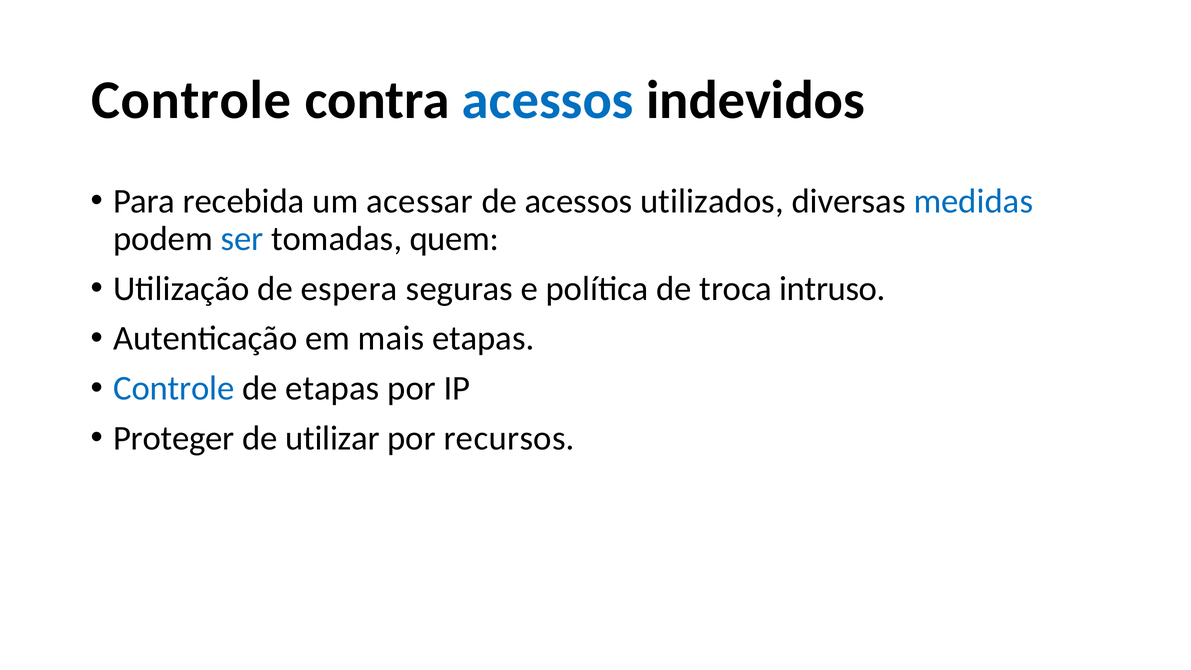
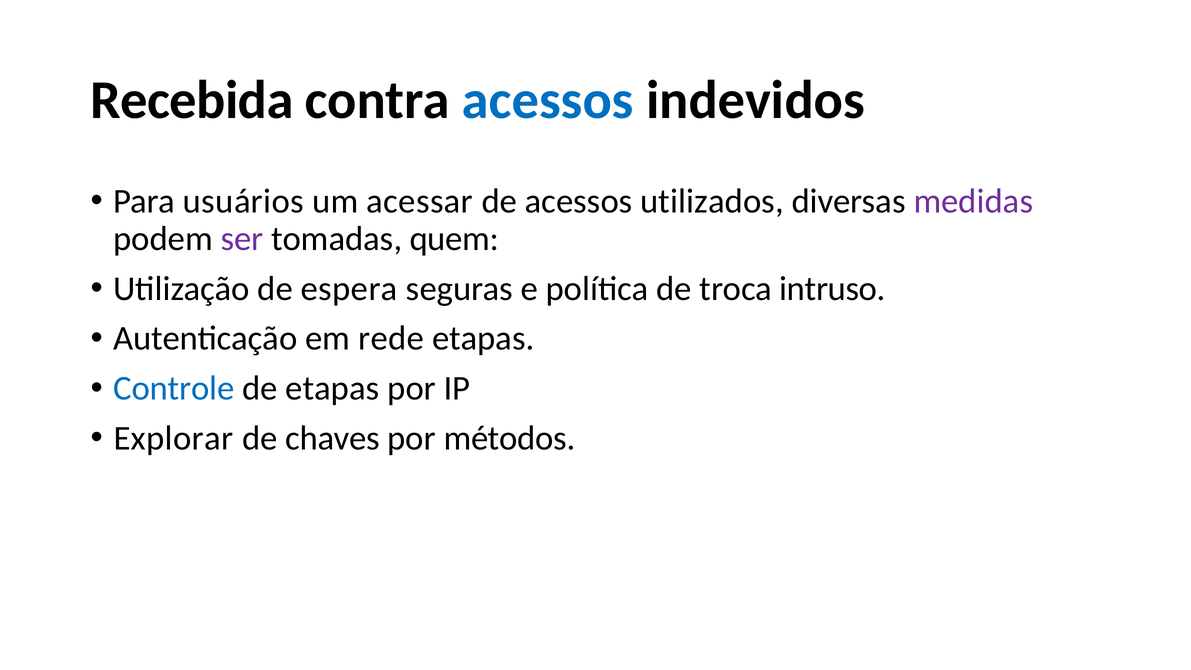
Controle: Controle -> Recebida (192, 100)
recebida: recebida -> usuários (243, 201)
medidas colour: blue -> purple (973, 201)
ser colour: blue -> purple (242, 239)
mais: mais -> rede (391, 338)
Proteger: Proteger -> Explorar (174, 438)
utilizar: utilizar -> chaves (333, 438)
recursos: recursos -> métodos (509, 438)
